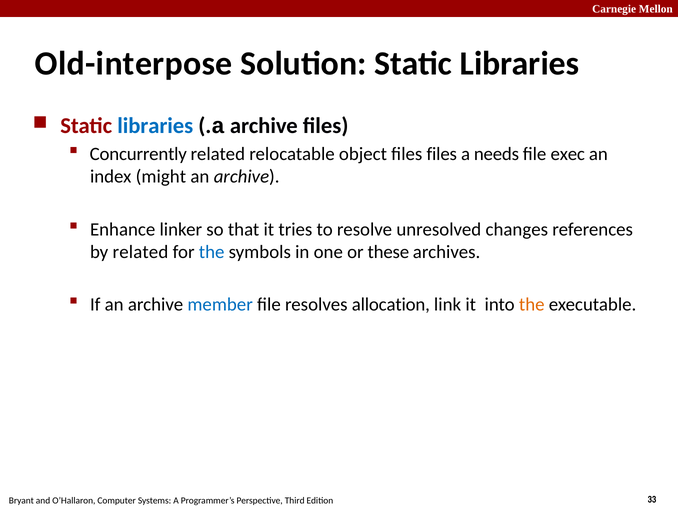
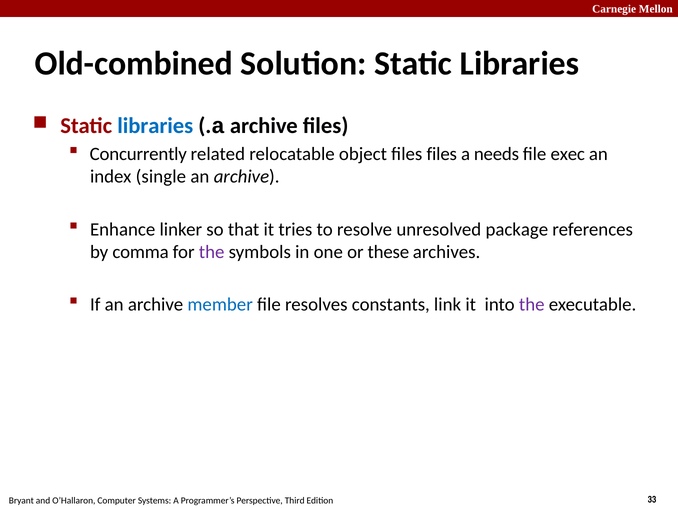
Old-interpose: Old-interpose -> Old-combined (134, 64)
might: might -> single (161, 177)
changes: changes -> package (517, 230)
by related: related -> comma (141, 252)
the colour: blue -> purple (212, 252)
allocation: allocation -> constants (391, 305)
the colour: orange -> purple (532, 305)
